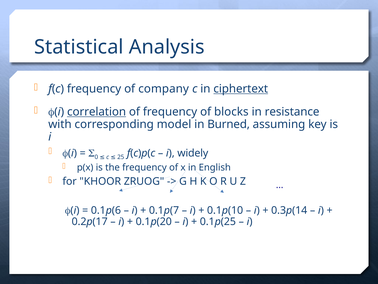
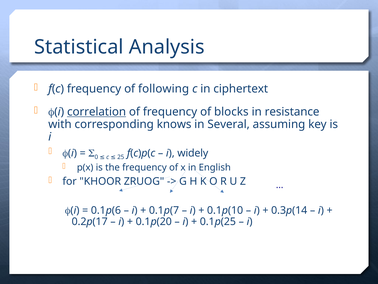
company: company -> following (164, 89)
ciphertext underline: present -> none (241, 89)
model: model -> knows (174, 124)
Burned: Burned -> Several (229, 124)
